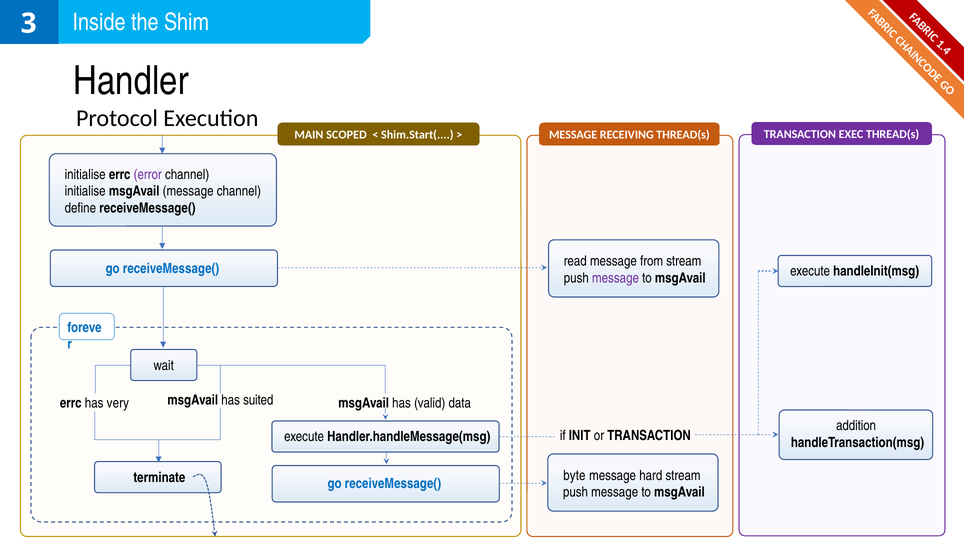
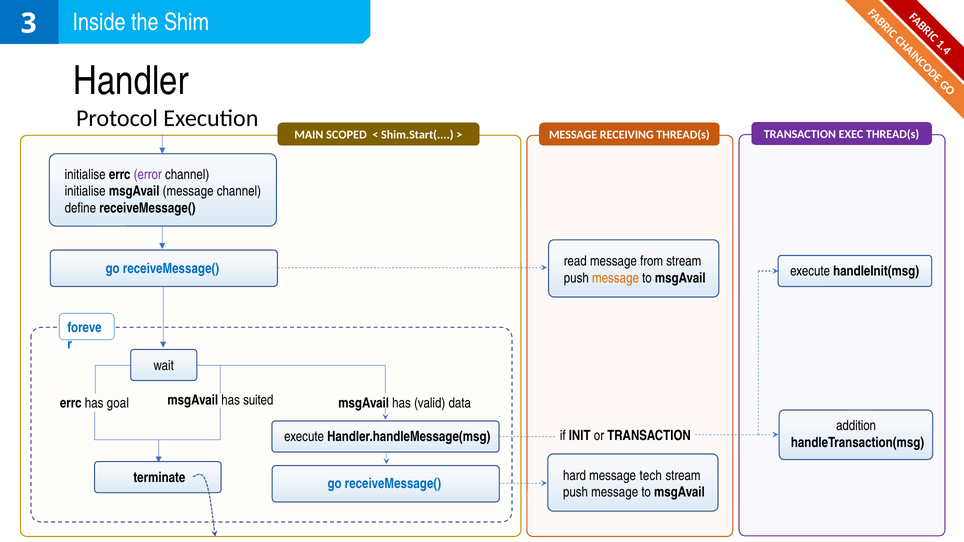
message colour: purple -> orange (616, 278)
very: very -> goal (118, 403)
byte: byte -> hard (575, 476)
hard: hard -> tech (651, 476)
